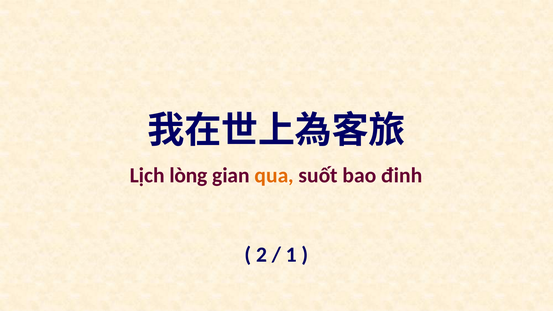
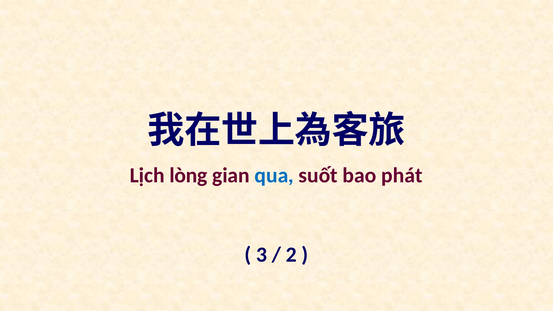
qua colour: orange -> blue (274, 175)
đinh: đinh -> phát (402, 175)
2: 2 -> 3 (262, 255)
1: 1 -> 2 (291, 255)
